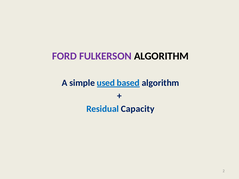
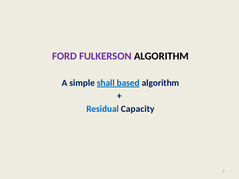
used: used -> shall (106, 83)
